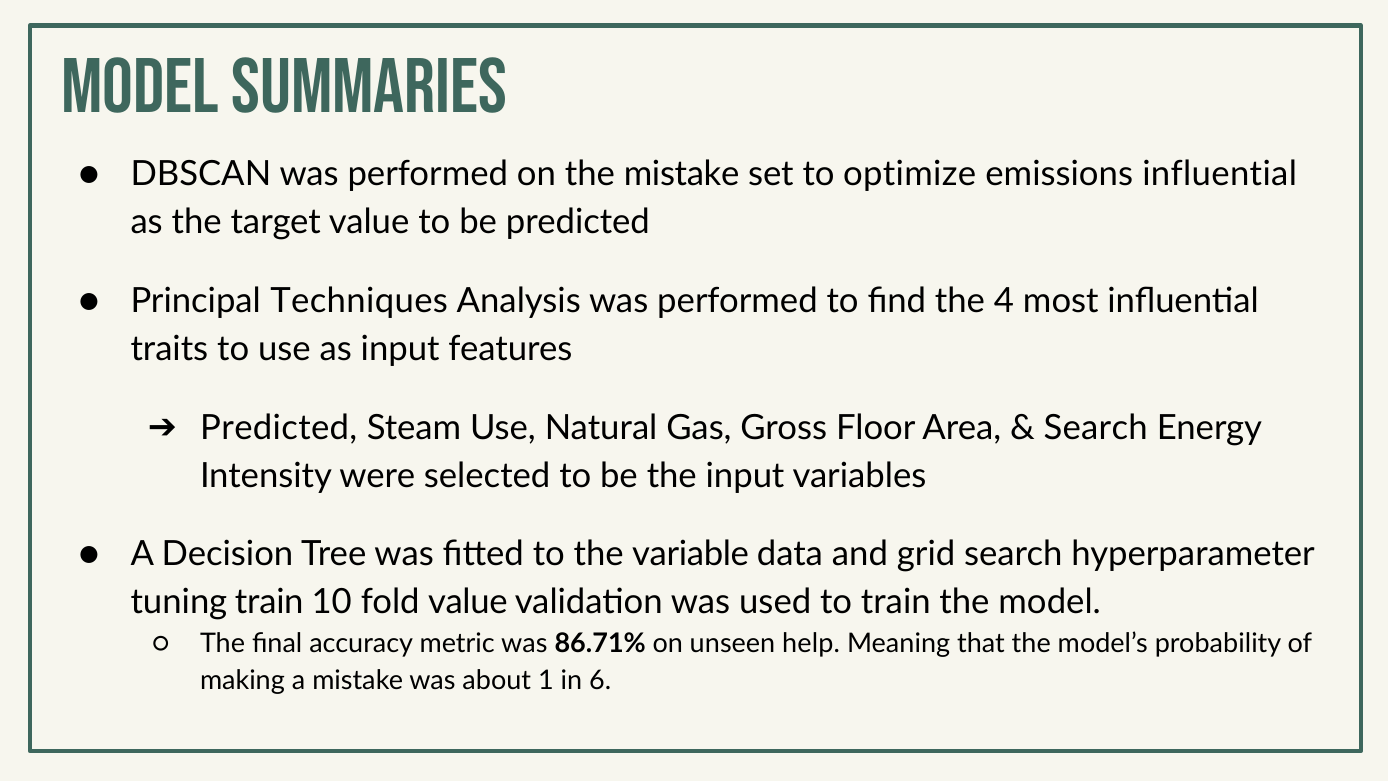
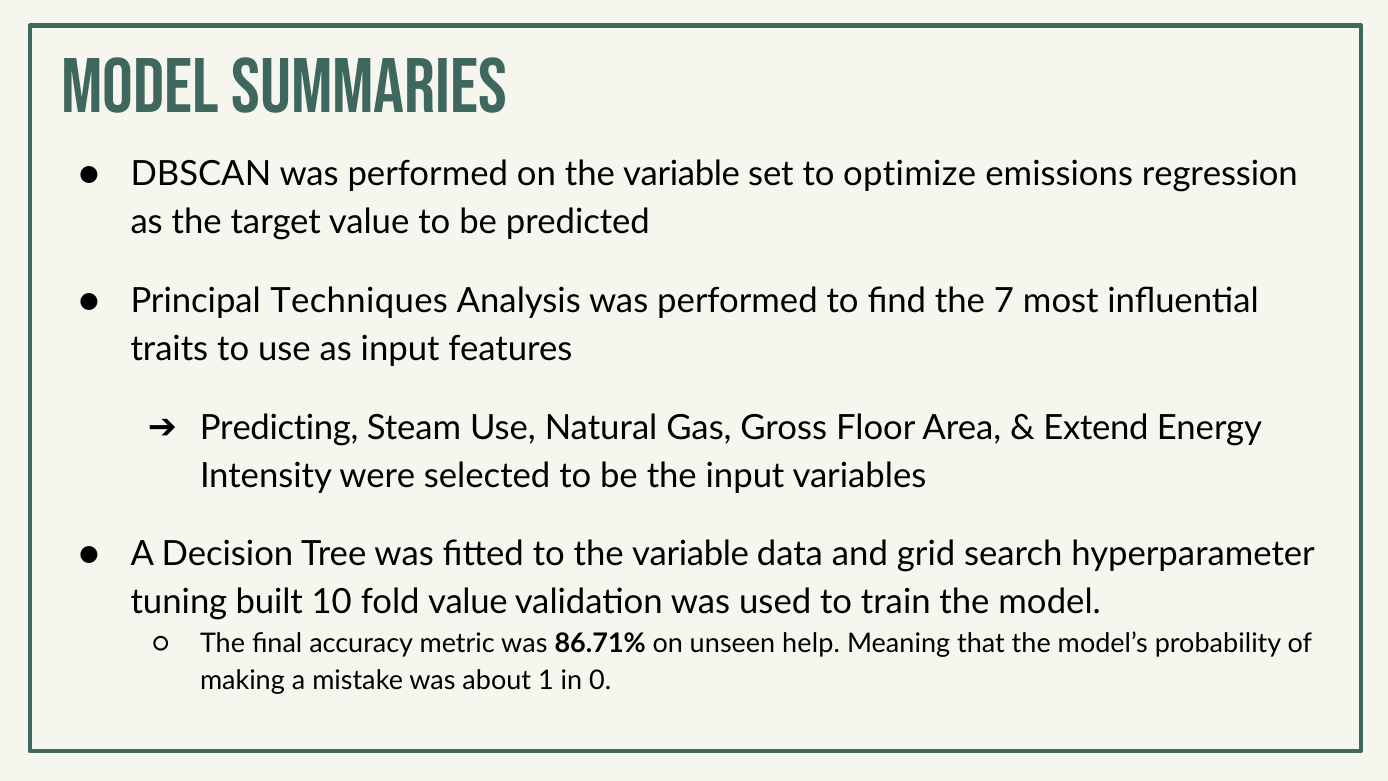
on the mistake: mistake -> variable (682, 174)
emissions influential: influential -> regression (1220, 174)
4: 4 -> 7 (1004, 301)
Predicted: Predicted -> Predicting (279, 428)
Search: Search -> Extend (1096, 428)
tuning train: train -> built (269, 602)
6: 6 -> 0 (600, 681)
